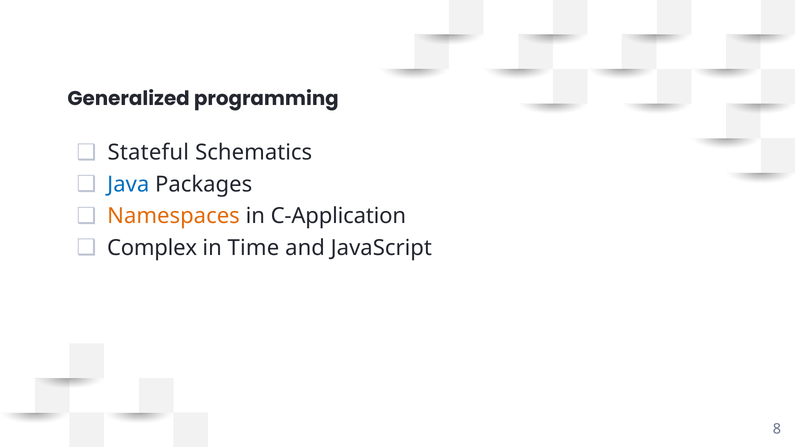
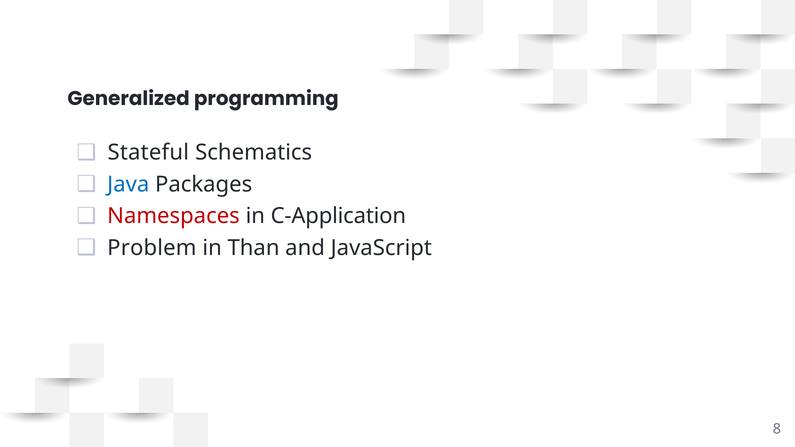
Namespaces colour: orange -> red (174, 216)
Complex: Complex -> Problem (152, 248)
Time: Time -> Than (254, 248)
